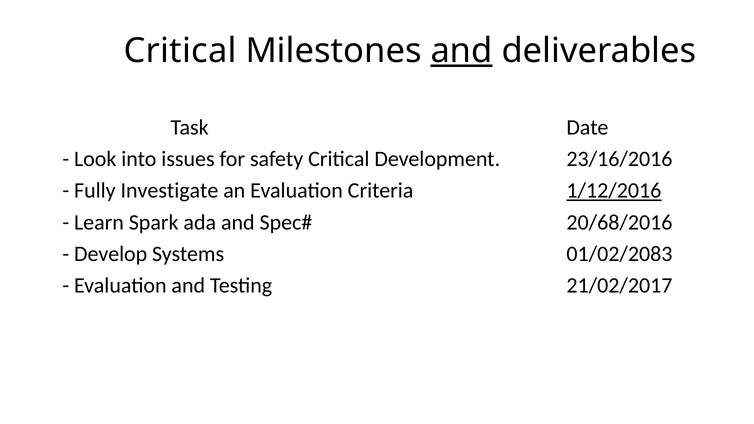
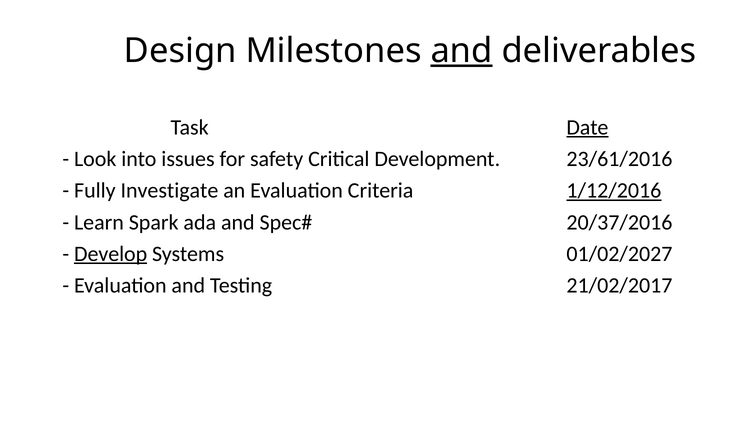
Critical: Critical -> Design (180, 51)
Date underline: none -> present (587, 127)
23/16/2016: 23/16/2016 -> 23/61/2016 (619, 159)
20/68/2016: 20/68/2016 -> 20/37/2016 (619, 222)
Develop underline: none -> present (111, 254)
01/02/2083: 01/02/2083 -> 01/02/2027 (619, 254)
